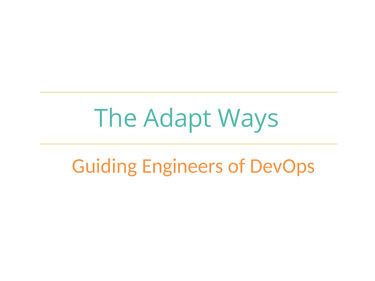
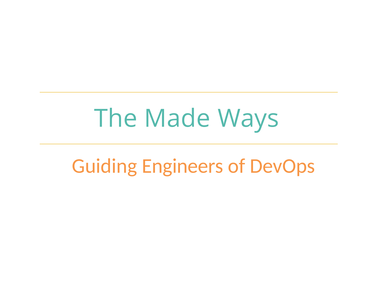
Adapt: Adapt -> Made (177, 119)
